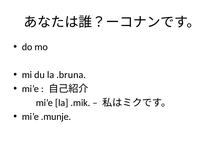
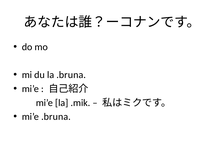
mi’e .munje: .munje -> .bruna (56, 117)
